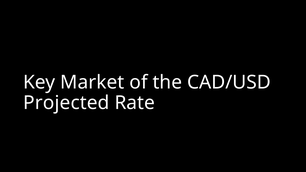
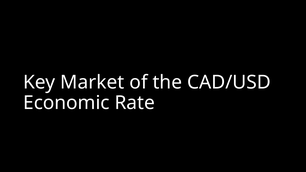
Projected: Projected -> Economic (66, 103)
